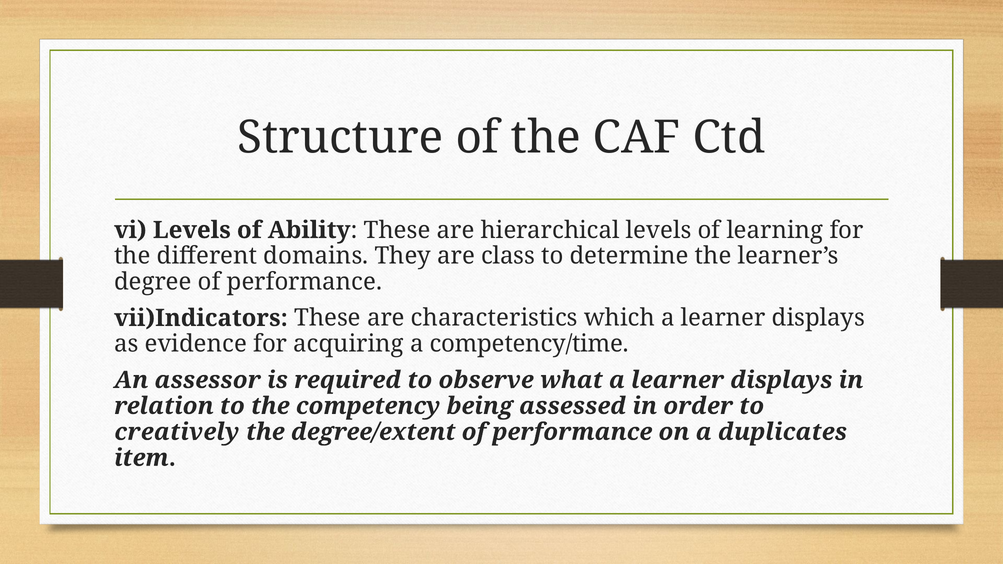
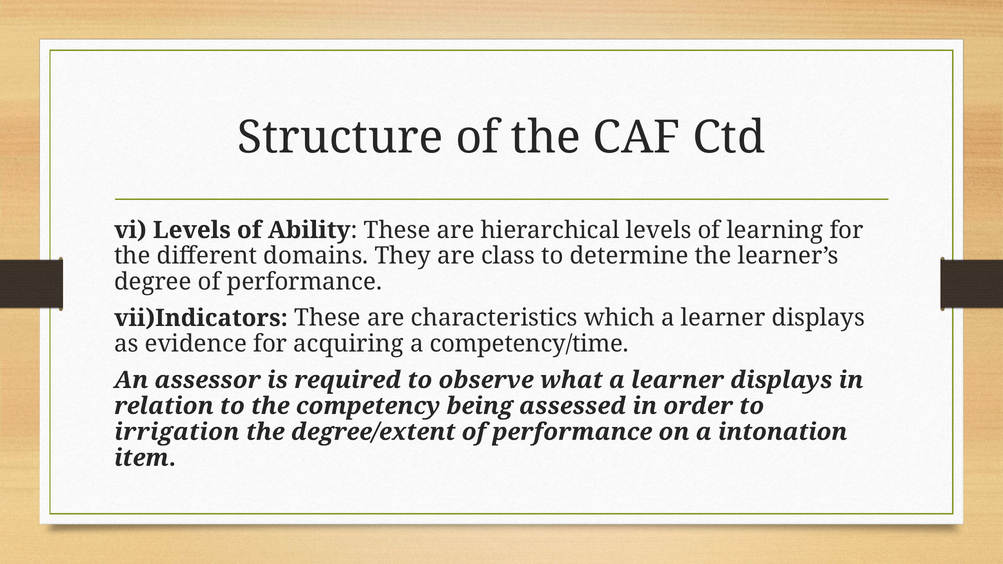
creatively: creatively -> irrigation (177, 432)
duplicates: duplicates -> intonation (783, 432)
